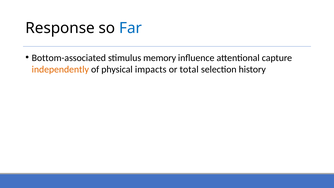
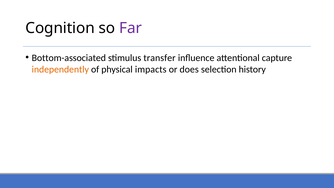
Response: Response -> Cognition (60, 28)
Far colour: blue -> purple (131, 28)
memory: memory -> transfer (160, 58)
total: total -> does (189, 69)
